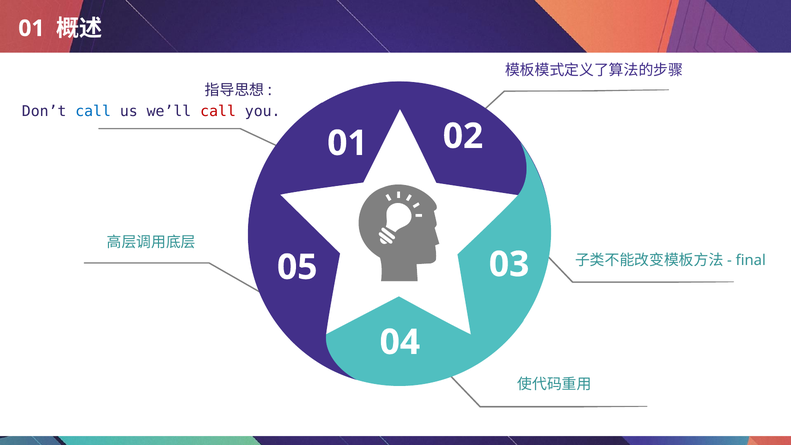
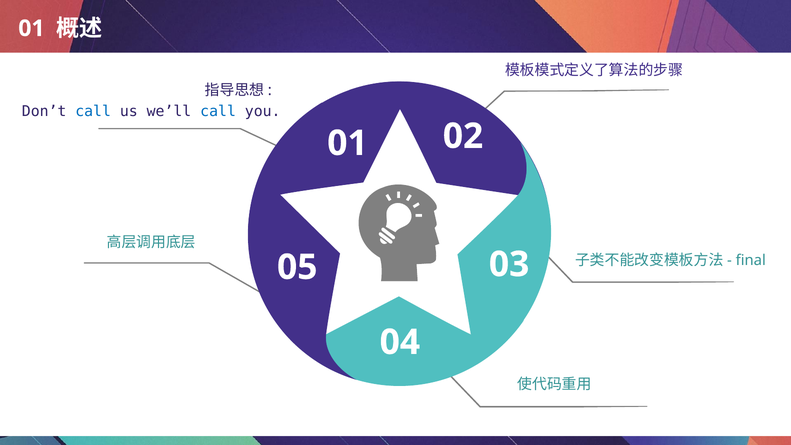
call colour: red -> blue (218, 111)
